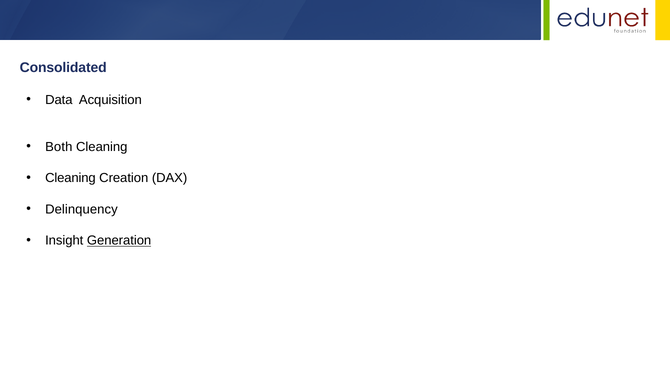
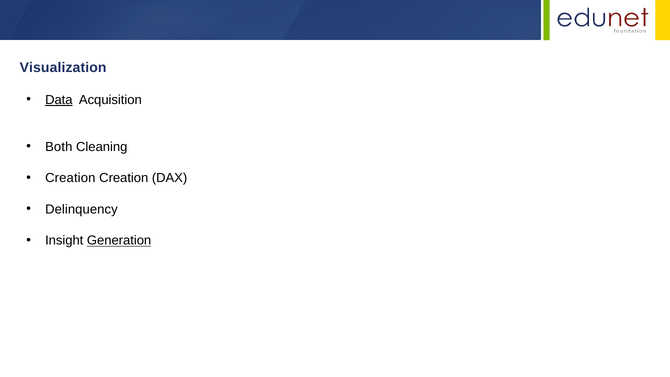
Consolidated: Consolidated -> Visualization (63, 68)
Data underline: none -> present (59, 100)
Cleaning: Cleaning -> Creation (70, 178)
